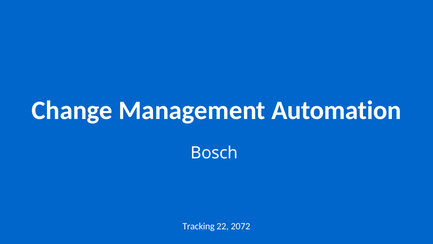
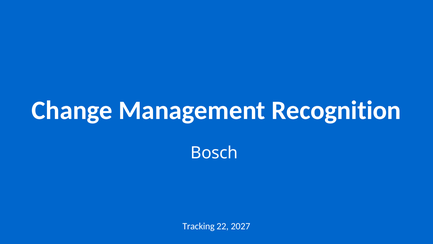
Automation: Automation -> Recognition (336, 110)
2072: 2072 -> 2027 (241, 226)
